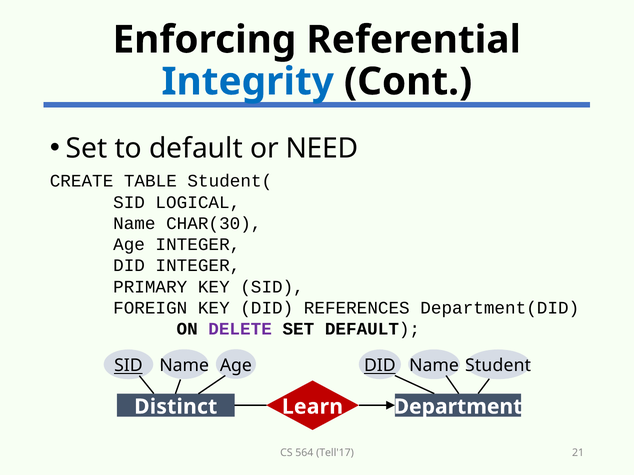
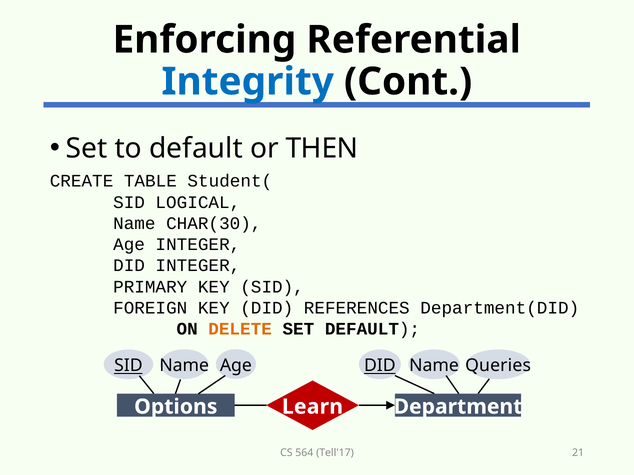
NEED: NEED -> THEN (322, 149)
DELETE colour: purple -> orange (240, 329)
Student: Student -> Queries (498, 366)
Distinct: Distinct -> Options (176, 407)
